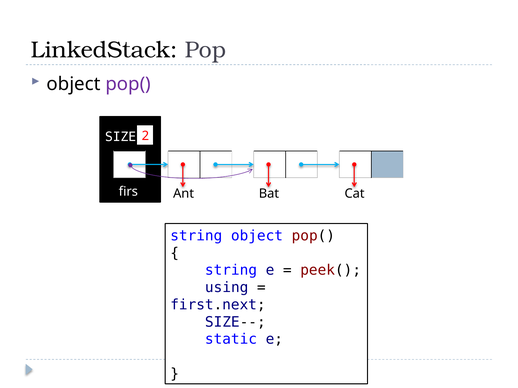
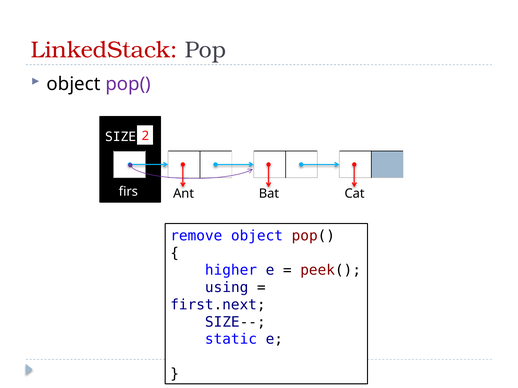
LinkedStack colour: black -> red (104, 50)
string: string -> remove (196, 236)
string: string -> higher (231, 271)
